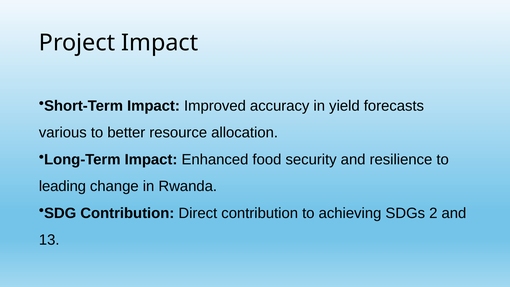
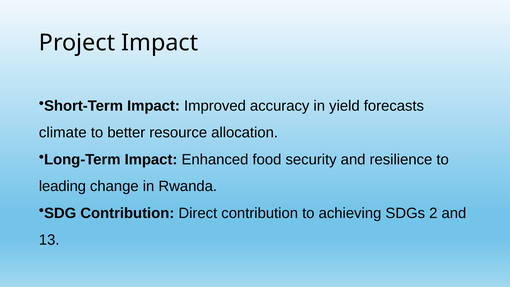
various: various -> climate (63, 133)
